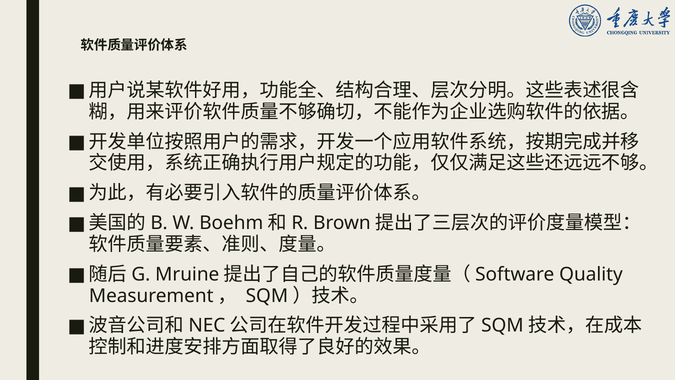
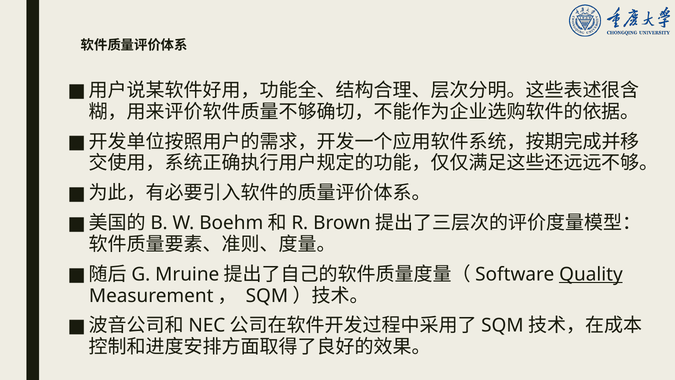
Quality underline: none -> present (591, 274)
